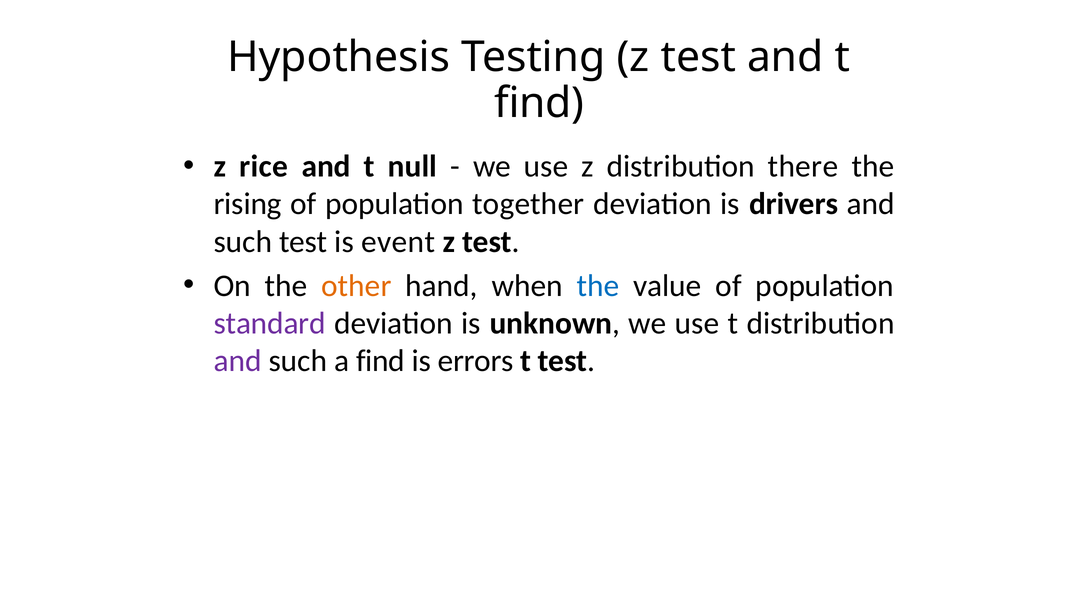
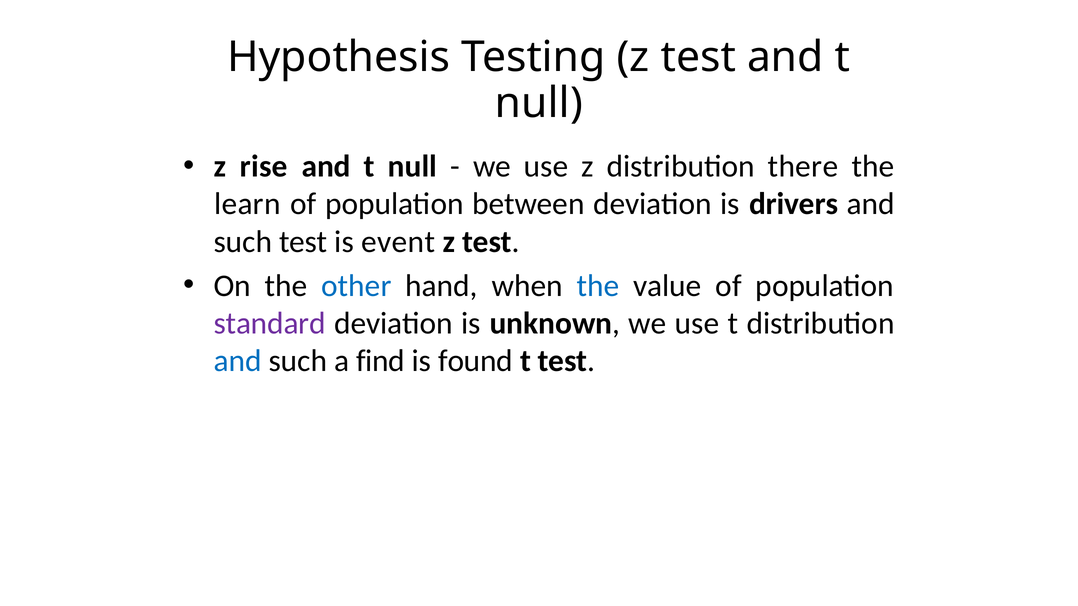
find: find -> null (539, 103)
rice: rice -> rise (264, 167)
rising: rising -> learn (247, 204)
together: together -> between (528, 204)
other colour: orange -> blue (356, 286)
and colour: purple -> blue (238, 361)
errors: errors -> found (476, 361)
